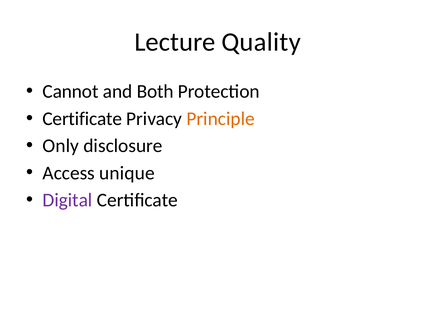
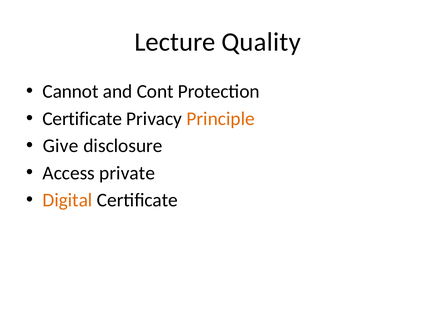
Both: Both -> Cont (155, 91)
Only: Only -> Give (61, 146)
unique: unique -> private (127, 173)
Digital colour: purple -> orange (67, 200)
